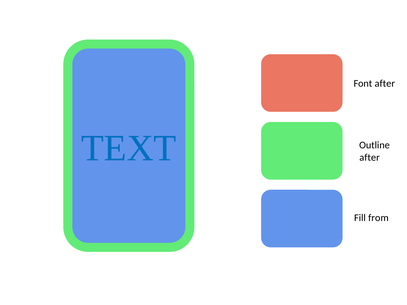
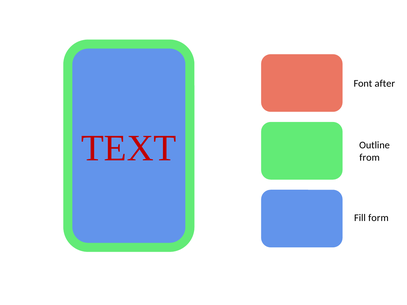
TEXT colour: blue -> red (129, 148)
after: after -> from (370, 158)
from: from -> form (378, 218)
